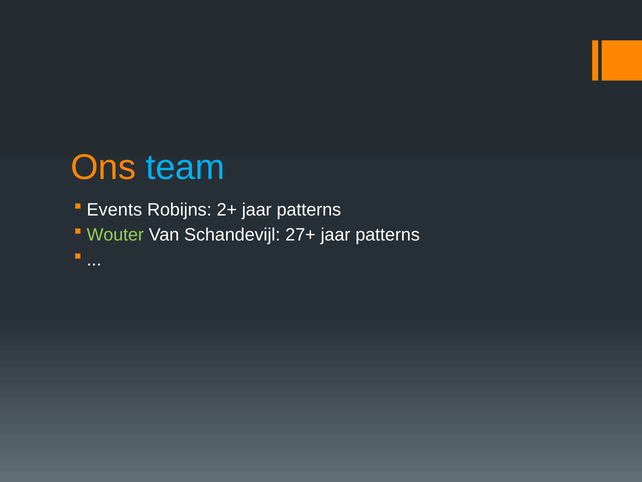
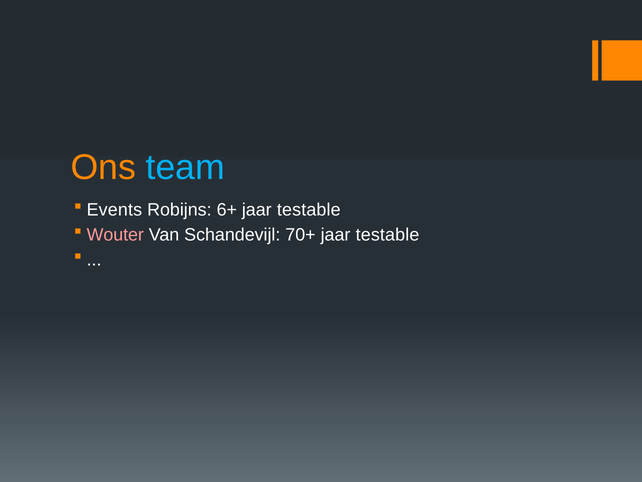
2+: 2+ -> 6+ (227, 210)
patterns: patterns -> testable (309, 210)
Wouter colour: light green -> pink (115, 235)
27+: 27+ -> 70+ (301, 235)
patterns: patterns -> testable (388, 235)
